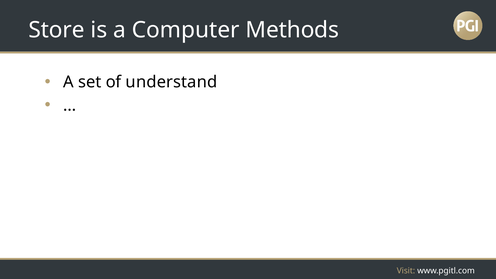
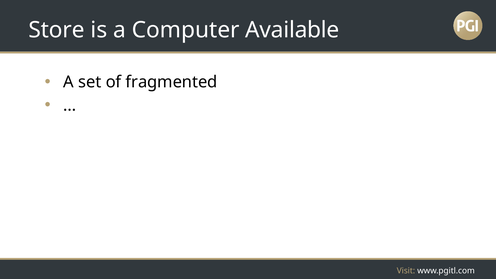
Methods: Methods -> Available (292, 30)
understand: understand -> fragmented (172, 82)
